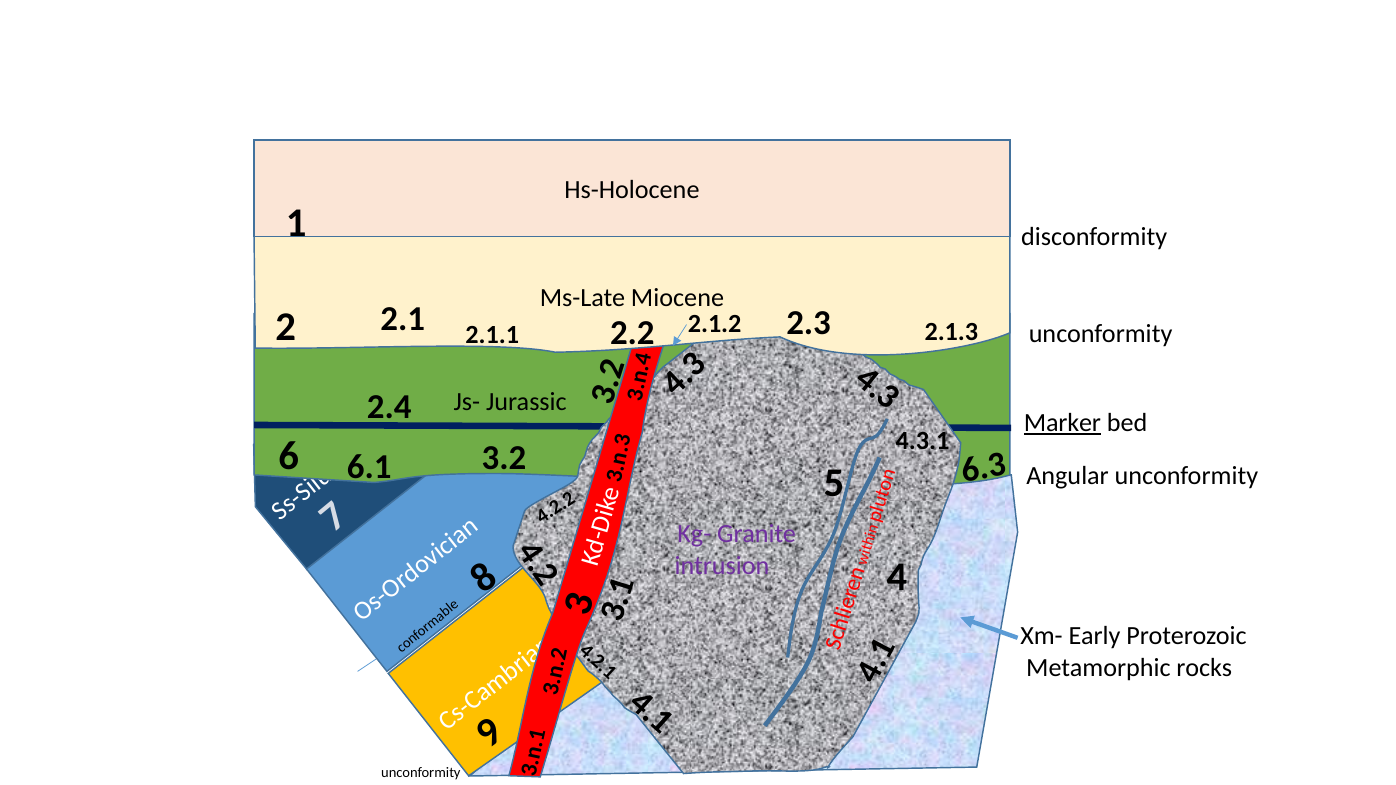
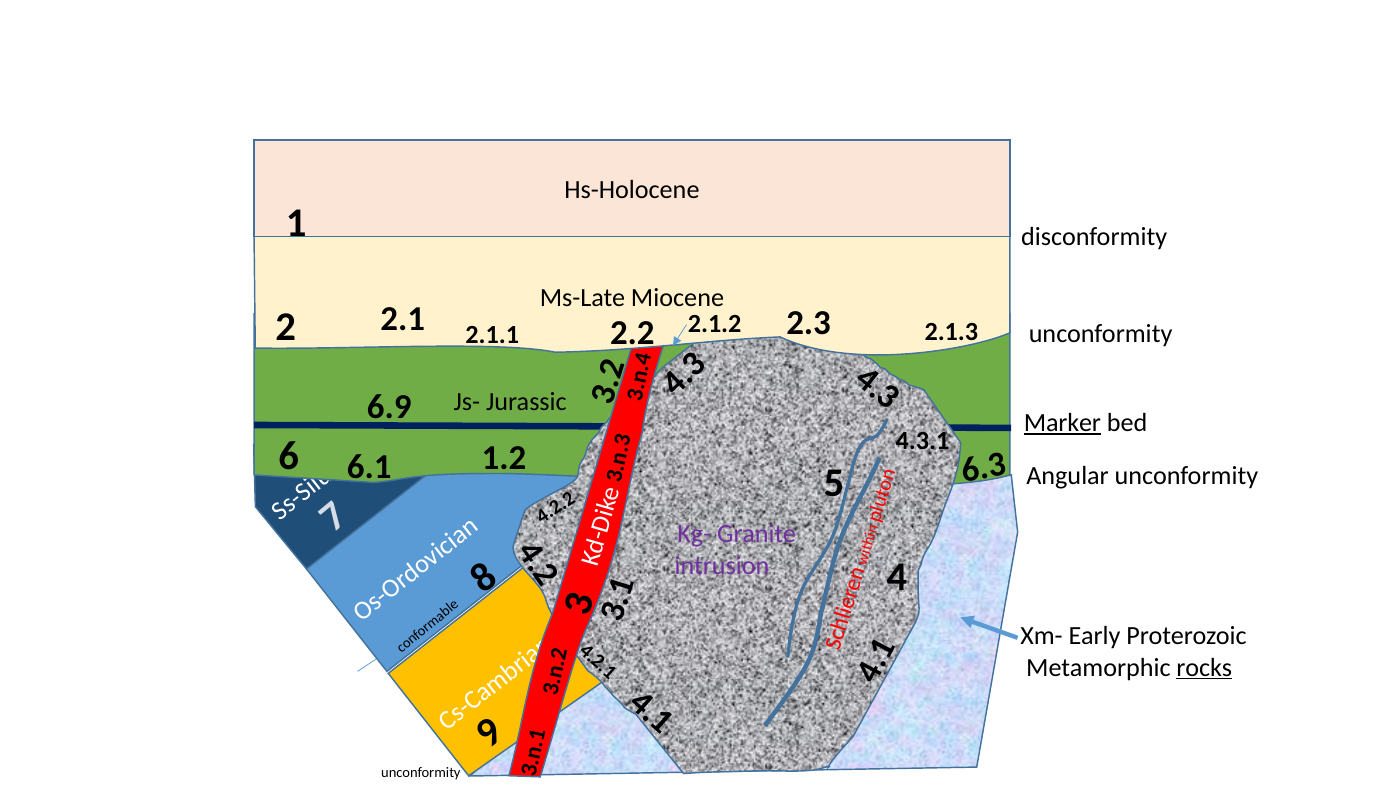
2.4: 2.4 -> 6.9 (389, 407)
3.2: 3.2 -> 1.2 (504, 458)
rocks underline: none -> present (1204, 668)
